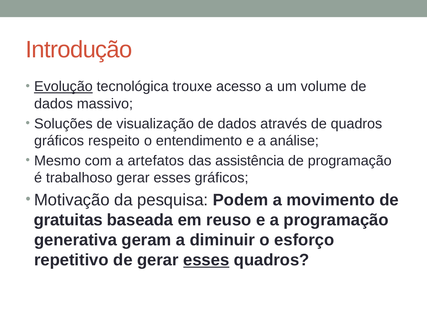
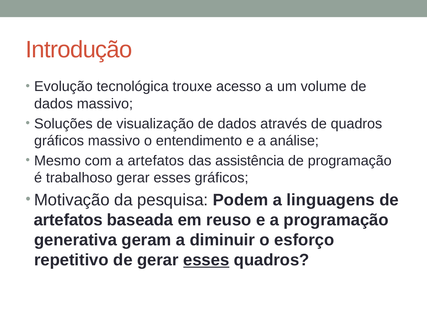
Evolução underline: present -> none (63, 86)
gráficos respeito: respeito -> massivo (114, 140)
movimento: movimento -> linguagens (331, 199)
gratuitas: gratuitas -> artefatos (68, 219)
